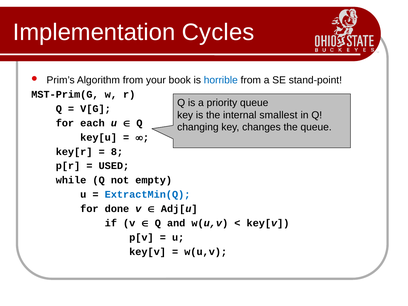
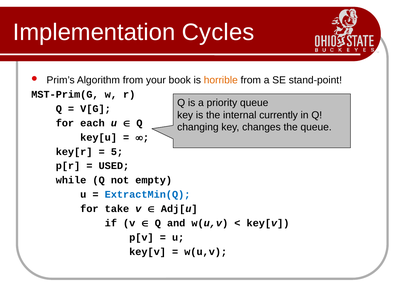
horrible colour: blue -> orange (221, 80)
smallest: smallest -> currently (279, 115)
8: 8 -> 5 (117, 152)
done: done -> take (117, 209)
